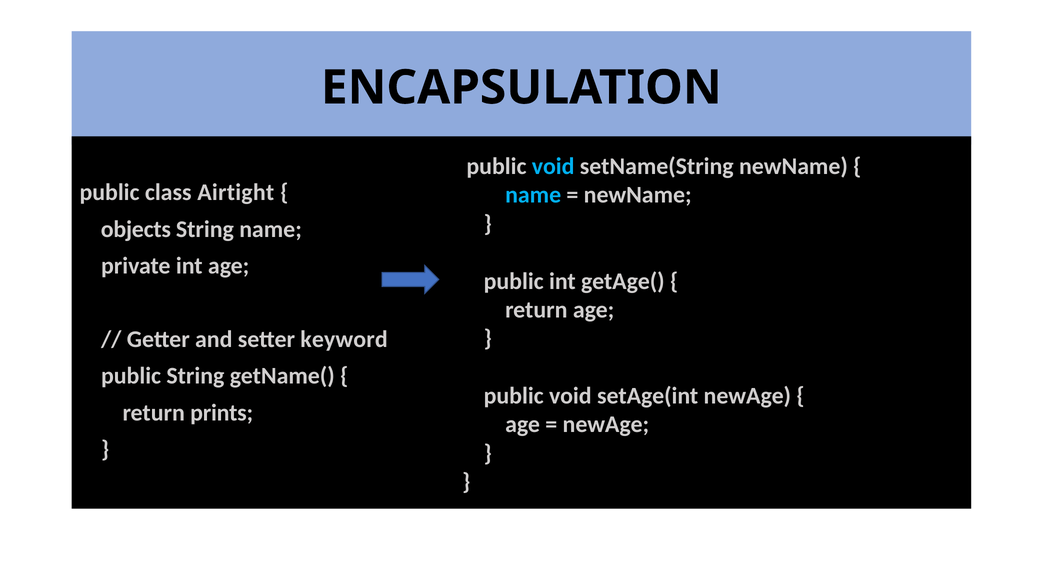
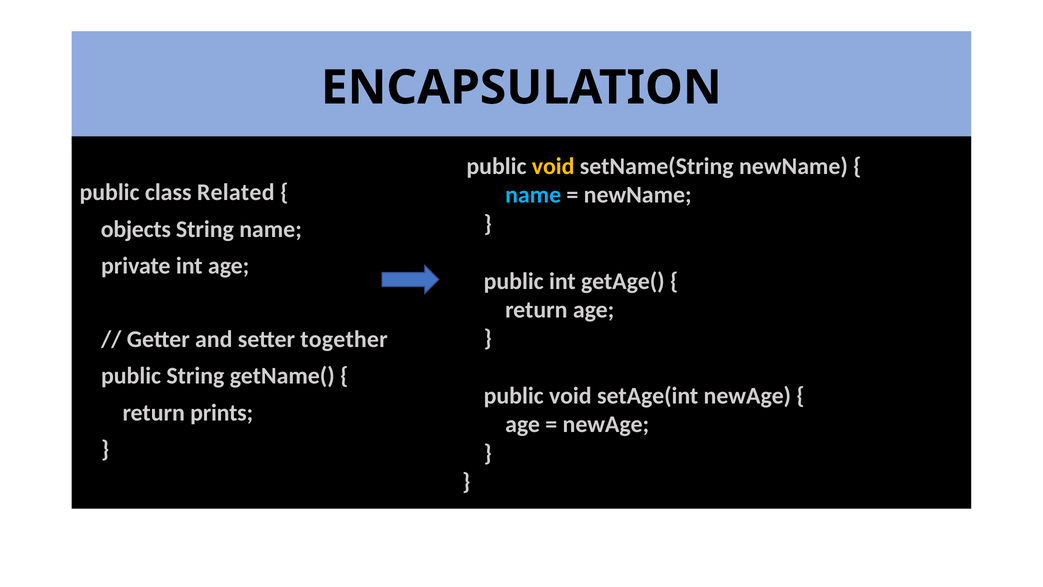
void colour: light blue -> yellow (553, 166)
Airtight: Airtight -> Related (236, 192)
keyword: keyword -> together (344, 339)
